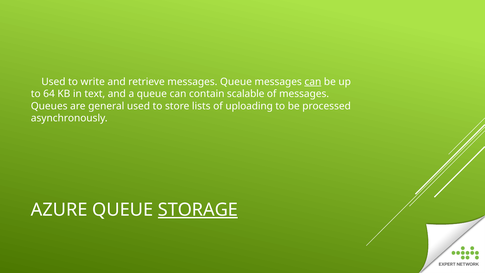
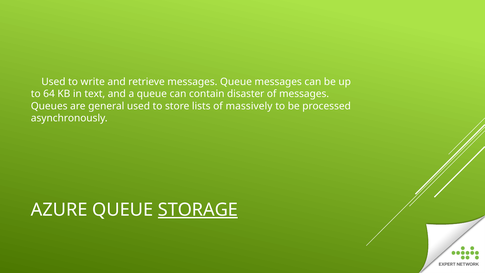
can underline: present -> none (313, 82)
scalable: scalable -> disaster (246, 94)
uploading: uploading -> massively (249, 106)
